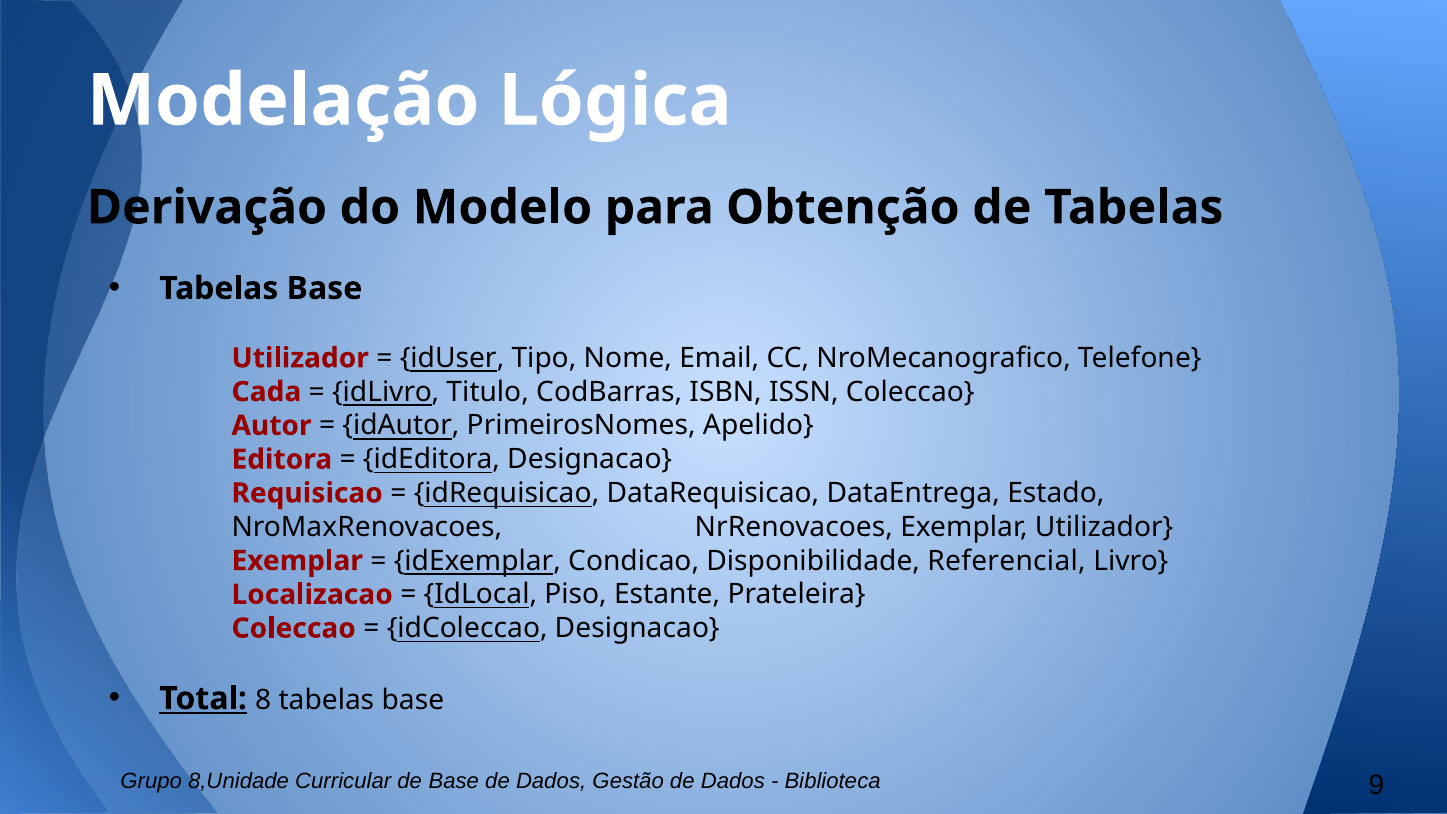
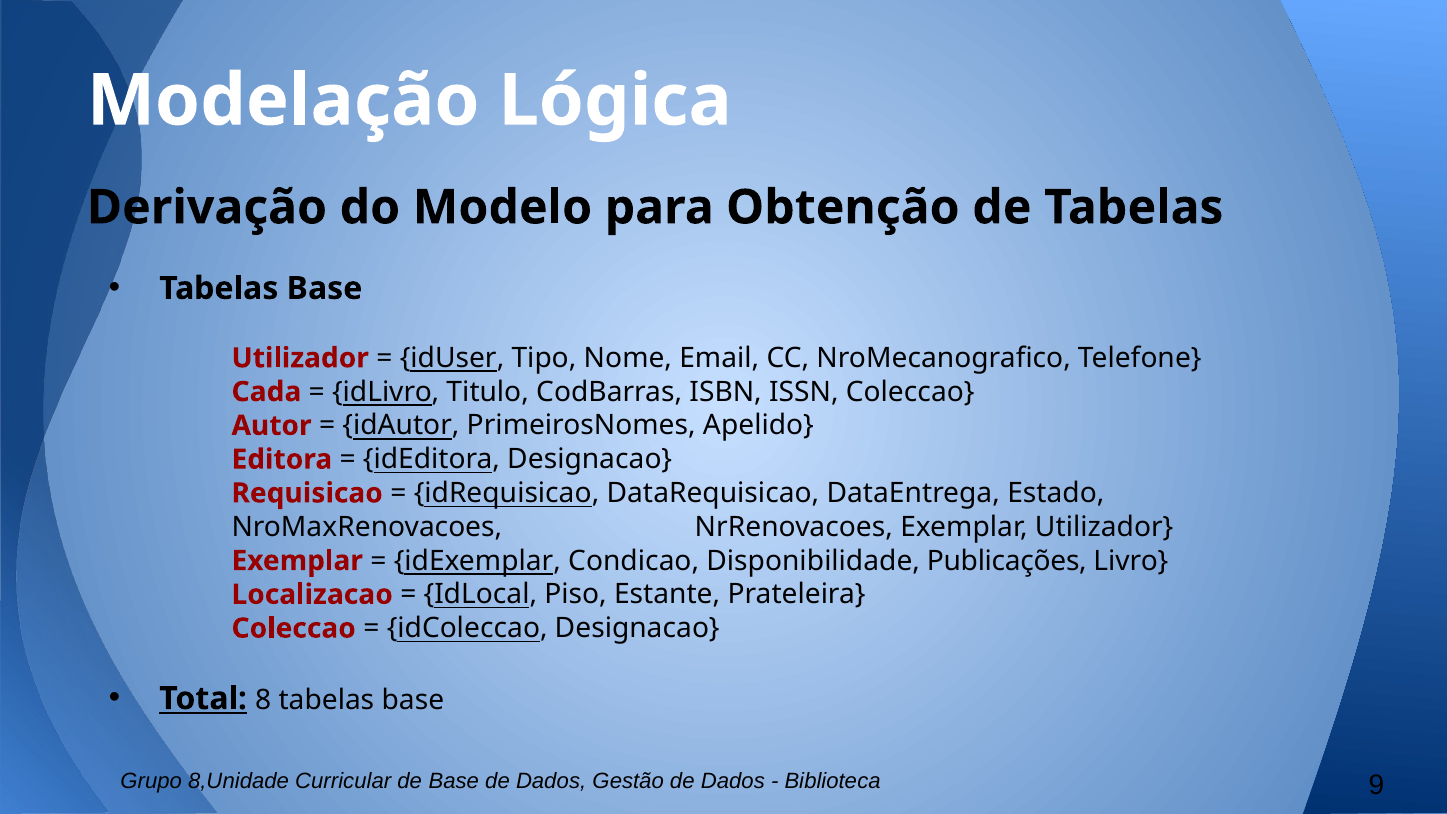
Referencial: Referencial -> Publicações (1007, 561)
